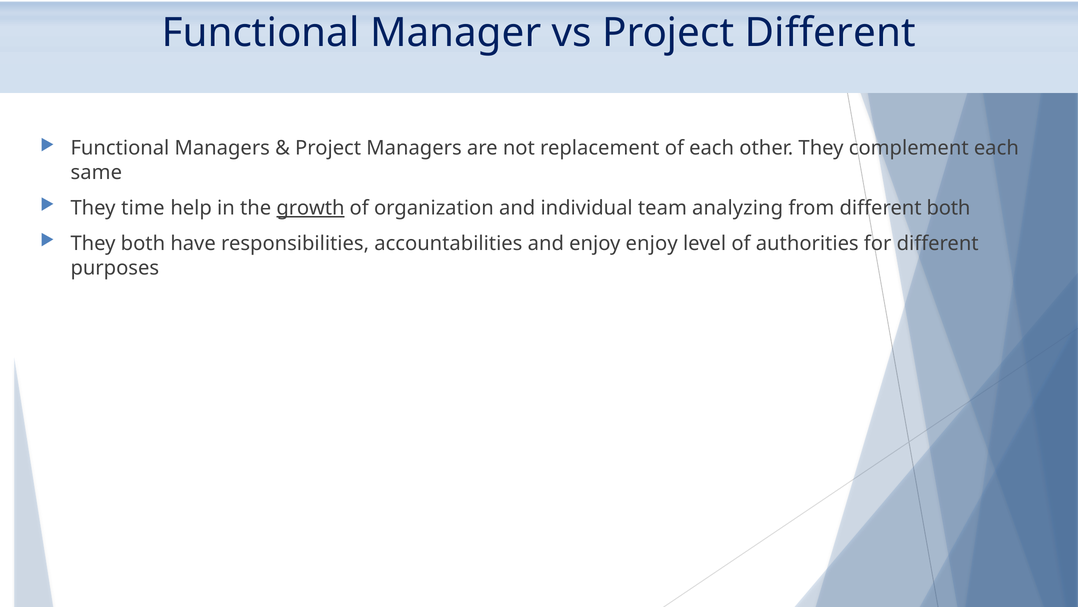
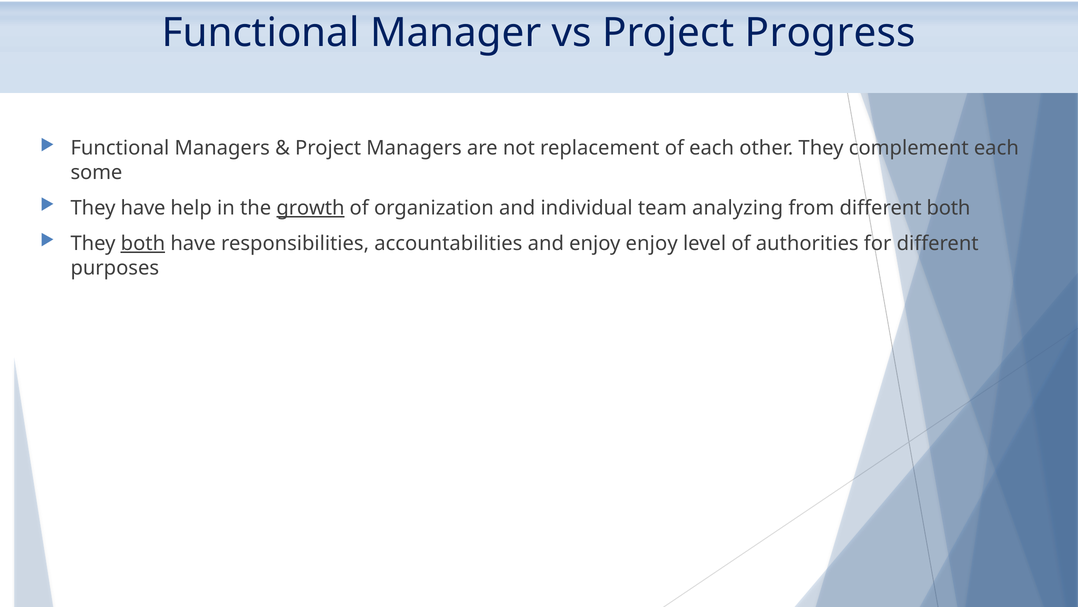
Project Different: Different -> Progress (830, 33)
same: same -> some (96, 172)
They time: time -> have (143, 208)
both underline: none -> present (143, 243)
